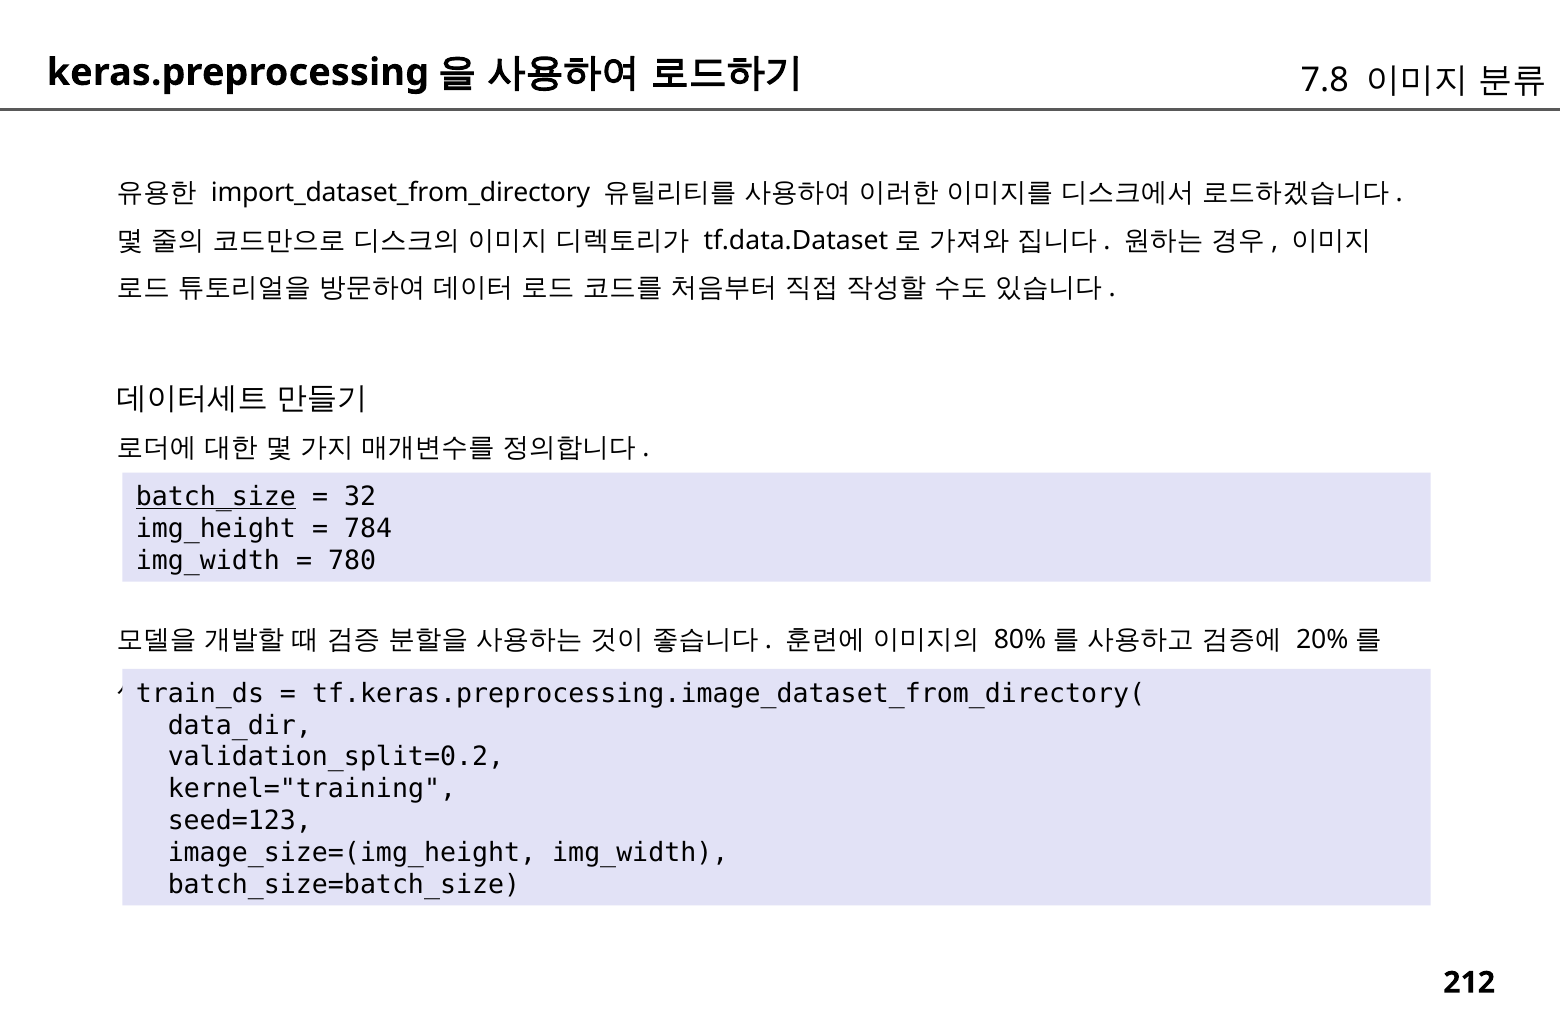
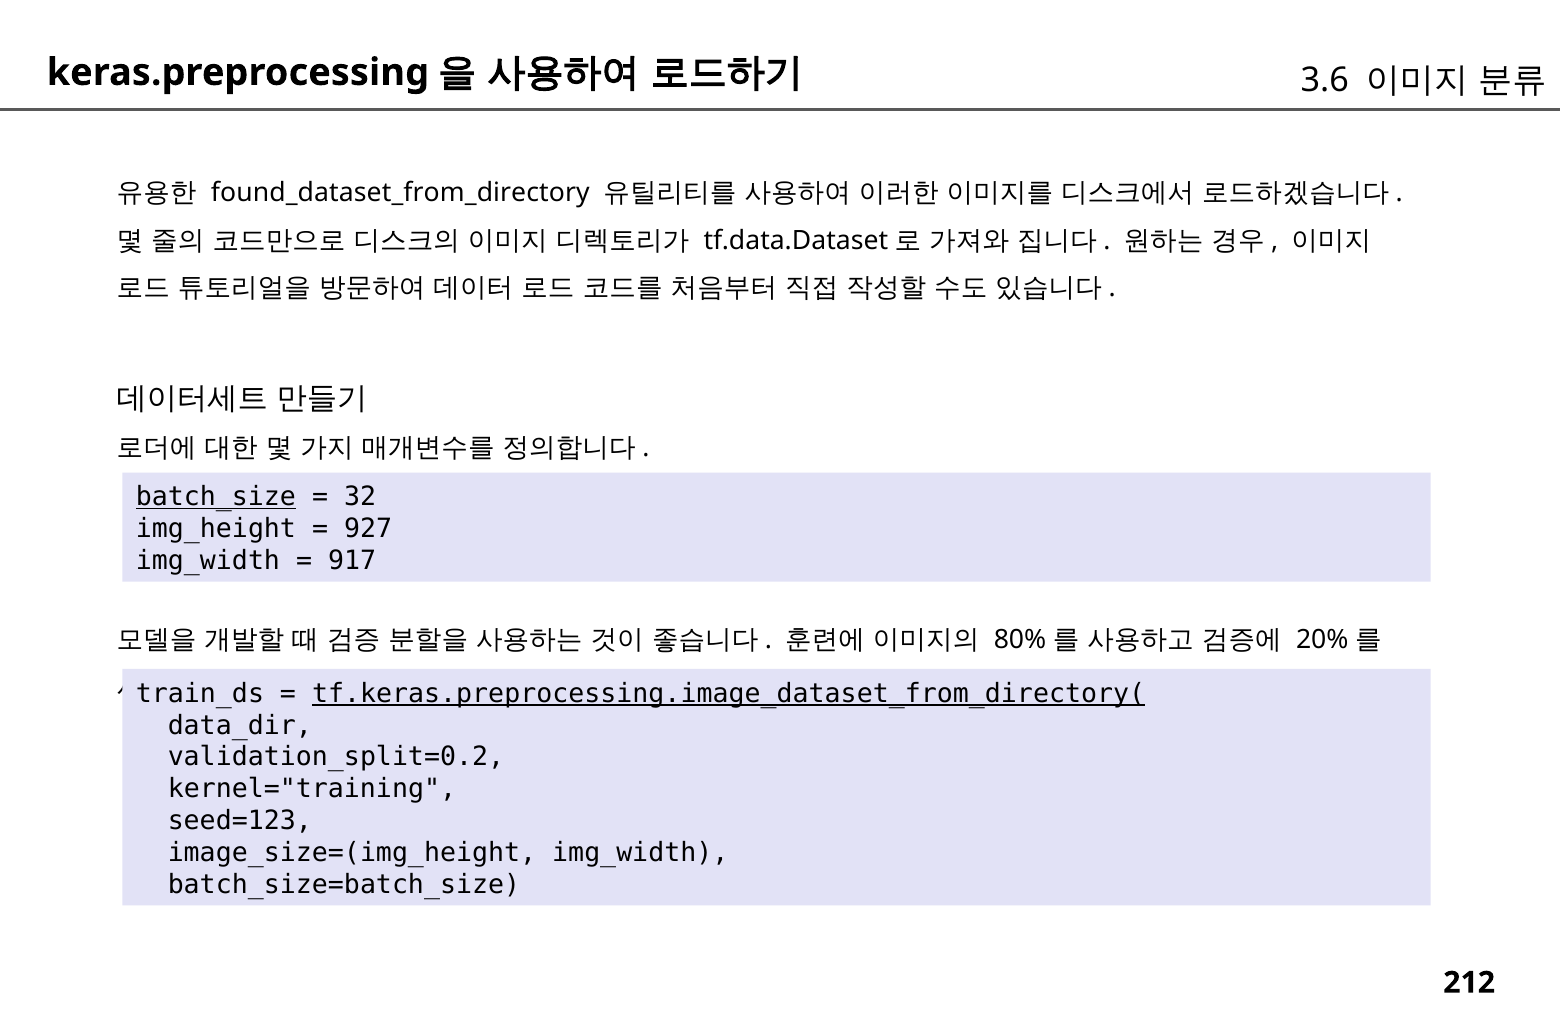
7.8: 7.8 -> 3.6 (1325, 80)
import_dataset_from_directory: import_dataset_from_directory -> found_dataset_from_directory (400, 193)
784: 784 -> 927 (368, 529)
780: 780 -> 917 (352, 561)
tf.keras.preprocessing.image_dataset_from_directory( underline: none -> present (729, 694)
